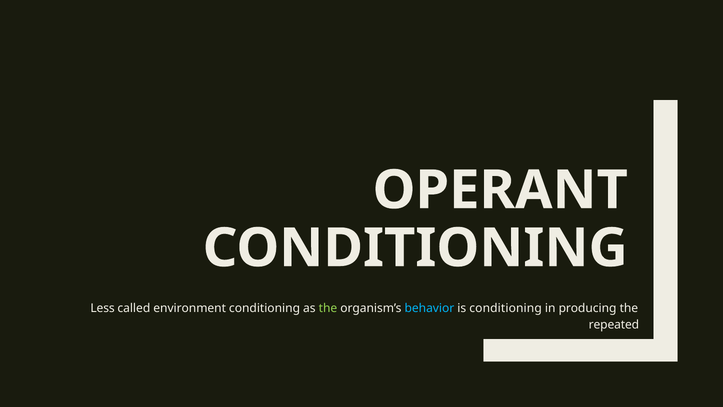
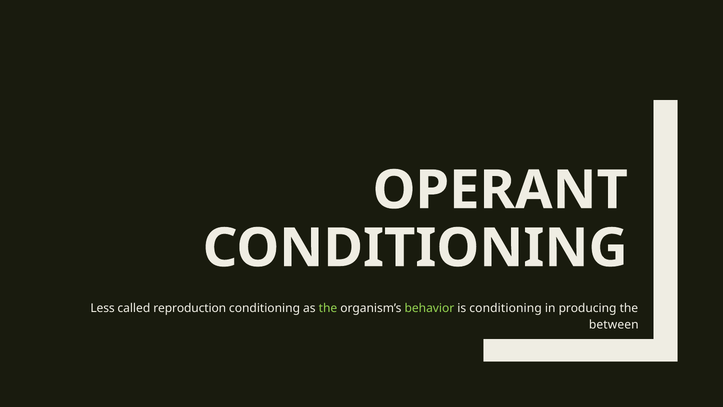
environment: environment -> reproduction (190, 308)
behavior colour: light blue -> light green (429, 308)
repeated: repeated -> between (614, 324)
